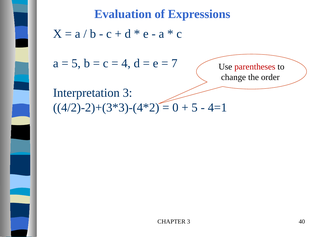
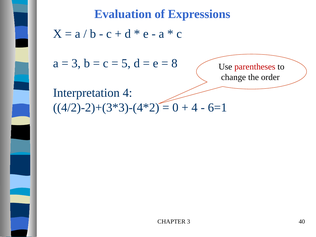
5: 5 -> 3 (76, 63)
4: 4 -> 5 (126, 63)
7: 7 -> 8 (174, 63)
Interpretation 3: 3 -> 4 (127, 93)
5: 5 -> 4 (195, 108)
4=1: 4=1 -> 6=1 (217, 108)
